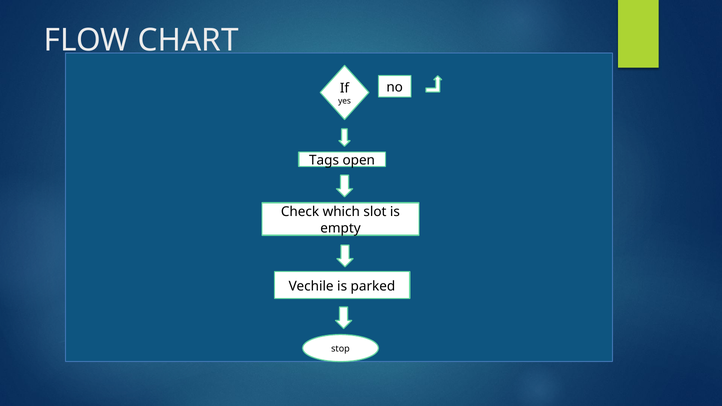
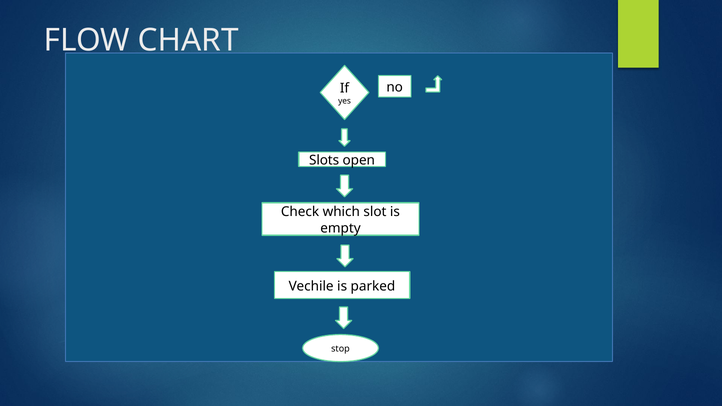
Tags: Tags -> Slots (324, 160)
